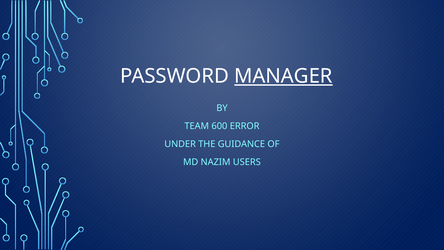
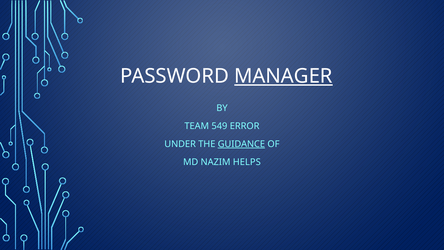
600: 600 -> 549 (219, 126)
GUIDANCE underline: none -> present (241, 144)
USERS: USERS -> HELPS (247, 162)
